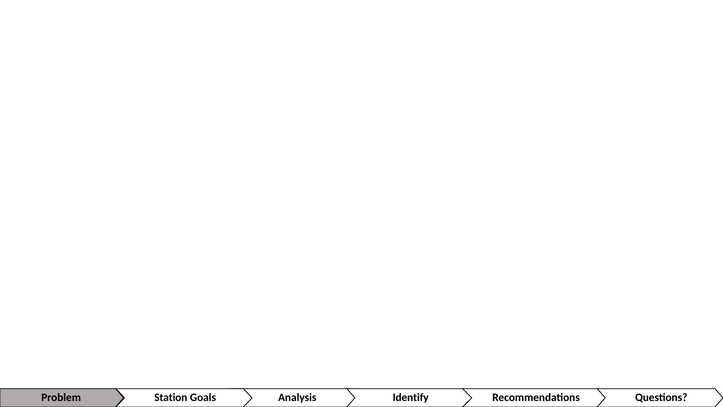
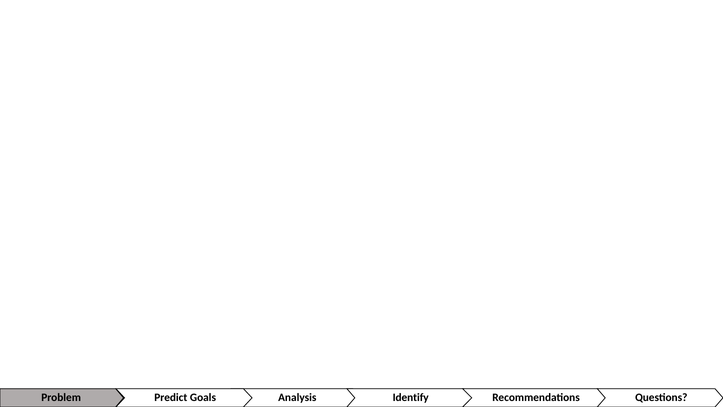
Station: Station -> Predict (171, 397)
